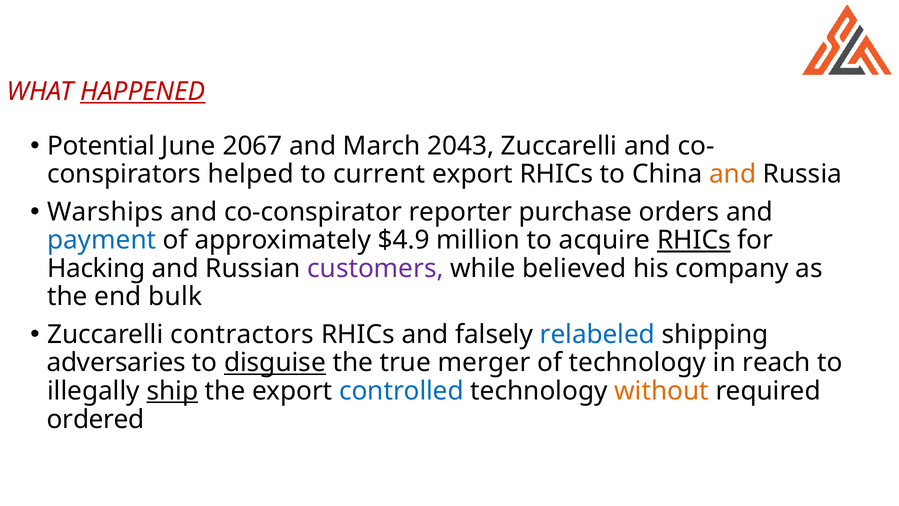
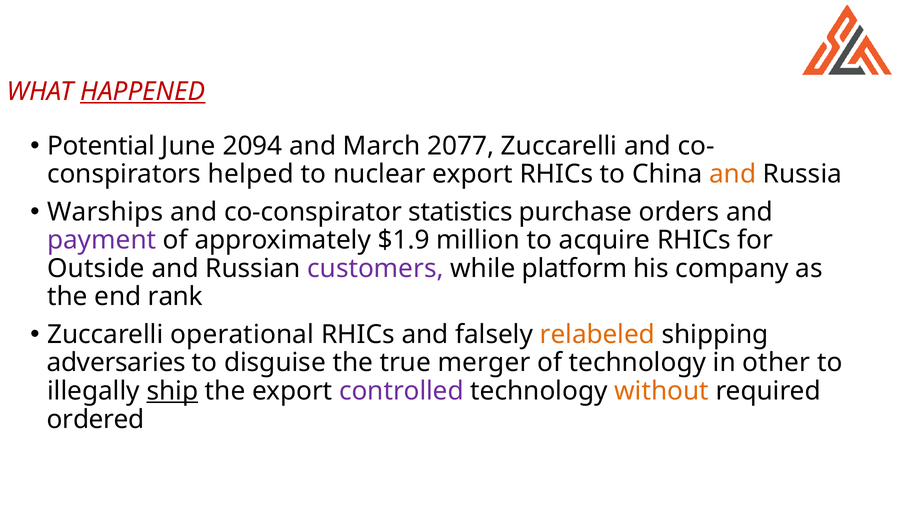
2067: 2067 -> 2094 (252, 146)
2043: 2043 -> 2077 (461, 146)
current: current -> nuclear (379, 174)
reporter: reporter -> statistics (460, 212)
payment colour: blue -> purple (102, 240)
$4.9: $4.9 -> $1.9 (404, 240)
RHICs underline: present -> none (694, 240)
Hacking: Hacking -> Outside (96, 268)
believed: believed -> platform (574, 268)
bulk: bulk -> rank (175, 297)
contractors: contractors -> operational (242, 334)
relabeled colour: blue -> orange (597, 334)
disguise underline: present -> none (275, 363)
reach: reach -> other (776, 363)
controlled colour: blue -> purple (401, 391)
